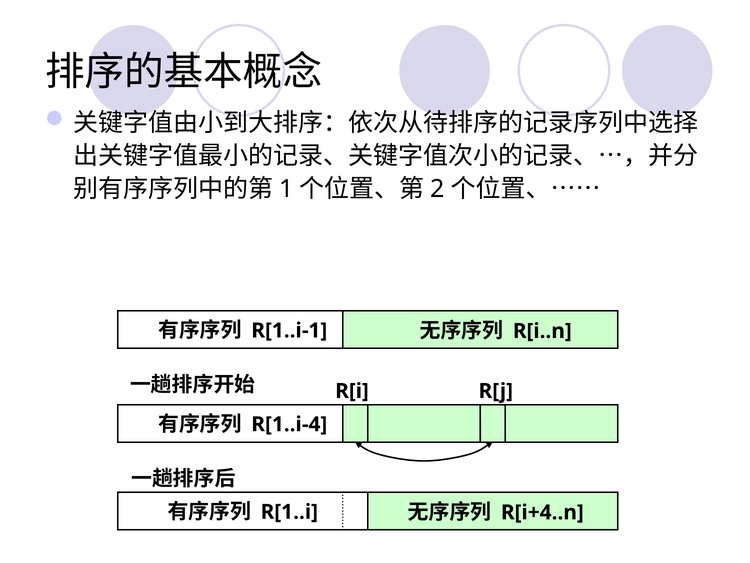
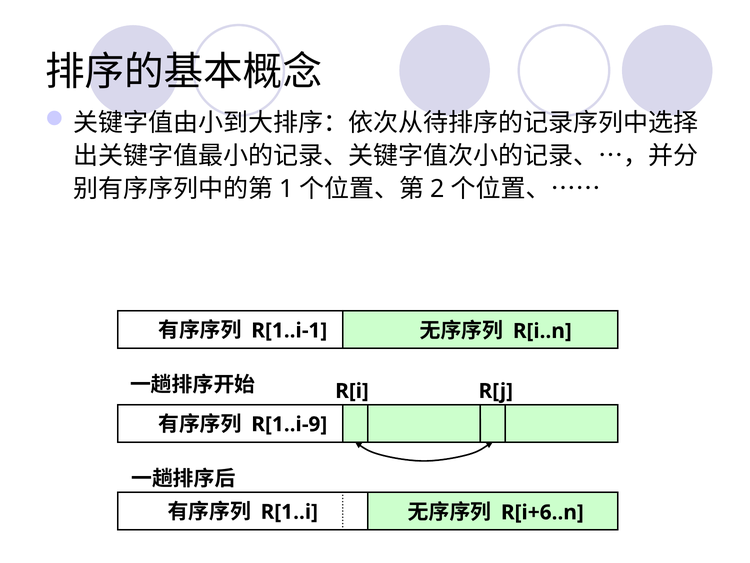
R[1..i-4: R[1..i-4 -> R[1..i-9 (289, 424)
R[i+4..n: R[i+4..n -> R[i+6..n (542, 512)
